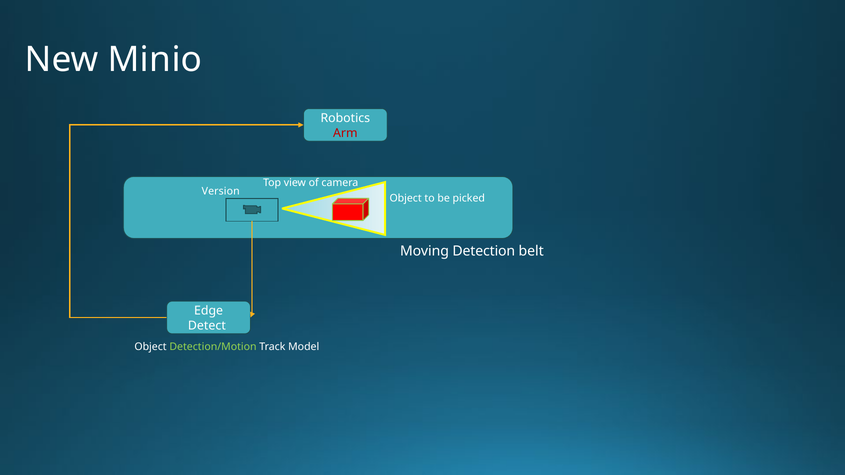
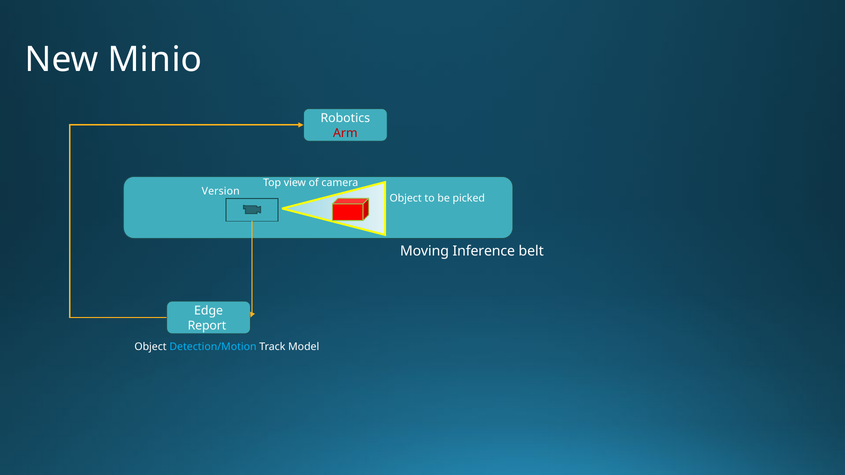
Detection: Detection -> Inference (484, 251)
Detect: Detect -> Report (207, 326)
Detection/Motion colour: light green -> light blue (213, 347)
